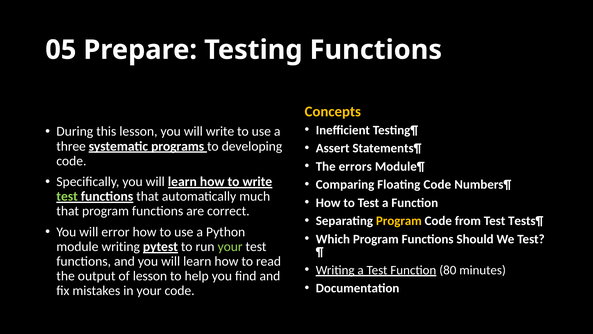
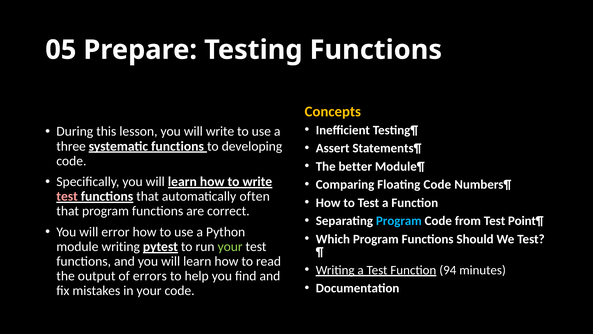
systematic programs: programs -> functions (178, 146)
errors: errors -> better (355, 166)
test colour: light green -> pink (67, 196)
much: much -> often (255, 196)
Program colour: yellow -> light blue (399, 221)
Tests¶: Tests¶ -> Point¶ (526, 221)
80: 80 -> 94 (448, 270)
of lesson: lesson -> errors (150, 276)
